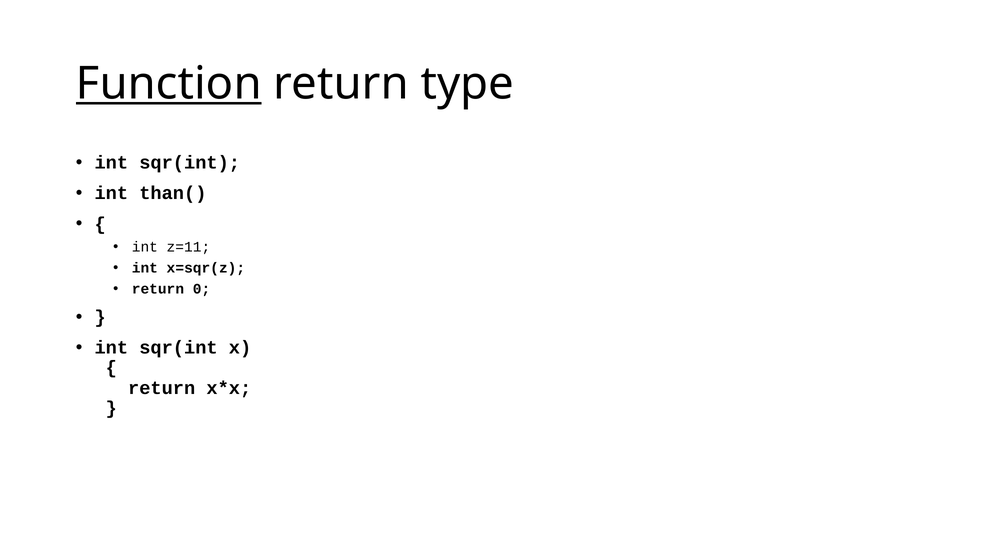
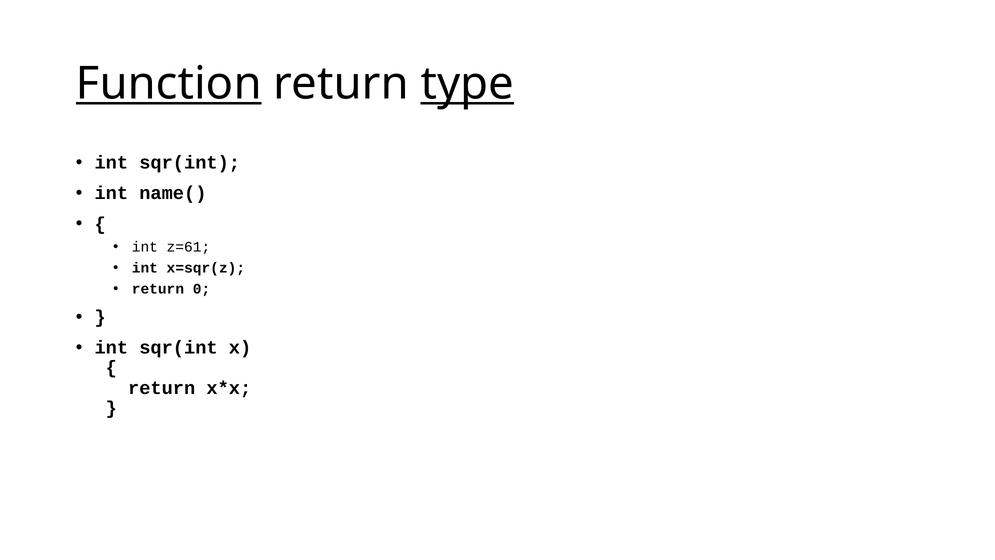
type underline: none -> present (467, 84)
than(: than( -> name( (173, 193)
z=11: z=11 -> z=61 (188, 247)
